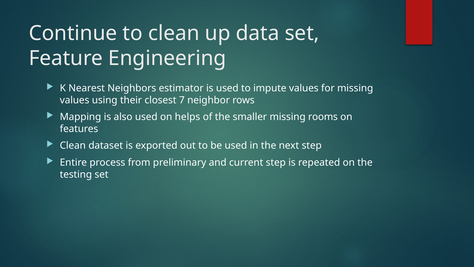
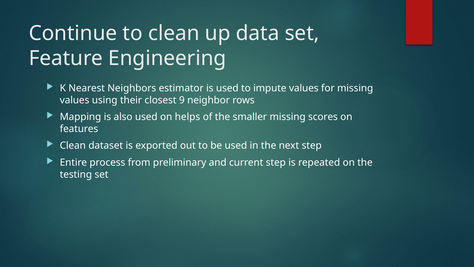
7: 7 -> 9 (182, 100)
rooms: rooms -> scores (323, 117)
